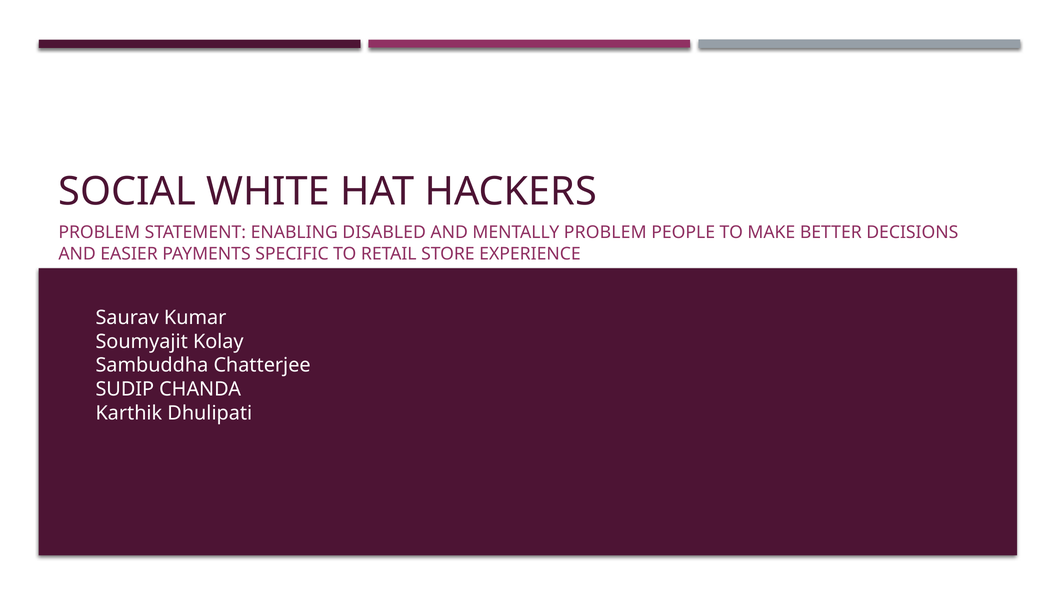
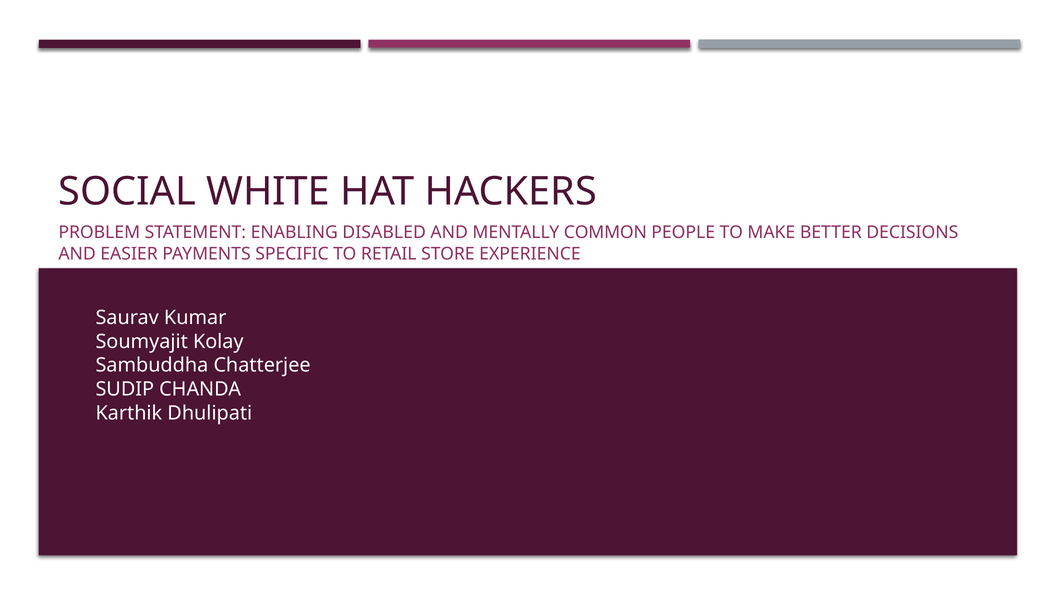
MENTALLY PROBLEM: PROBLEM -> COMMON (605, 233)
